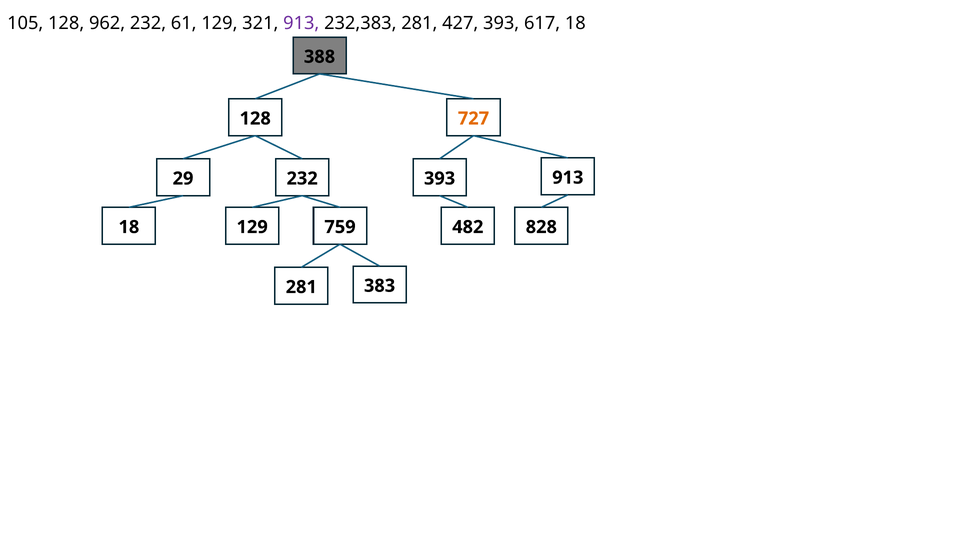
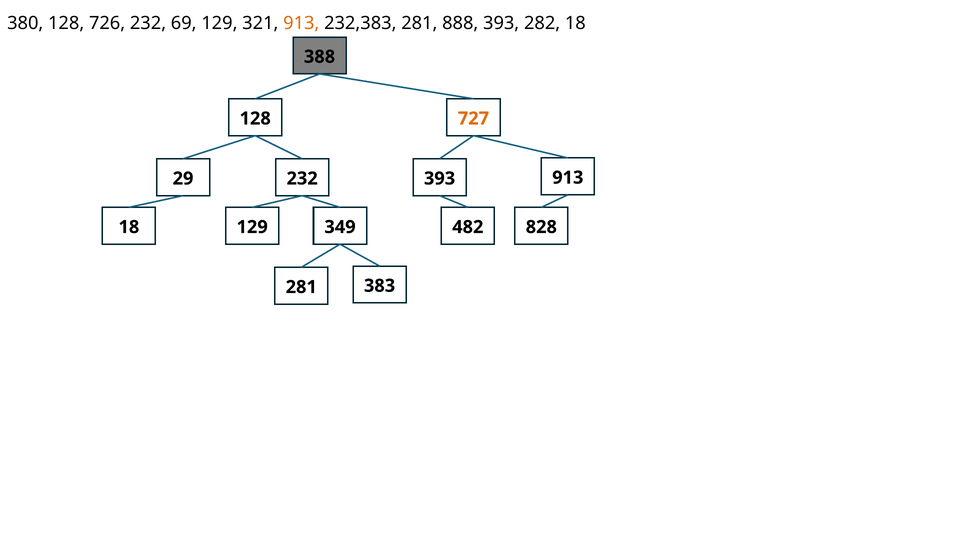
105: 105 -> 380 (25, 23)
962: 962 -> 726 (107, 23)
61: 61 -> 69 (184, 23)
913 colour: purple -> orange (301, 23)
427: 427 -> 888 (460, 23)
617: 617 -> 282 (542, 23)
759: 759 -> 349 (340, 227)
